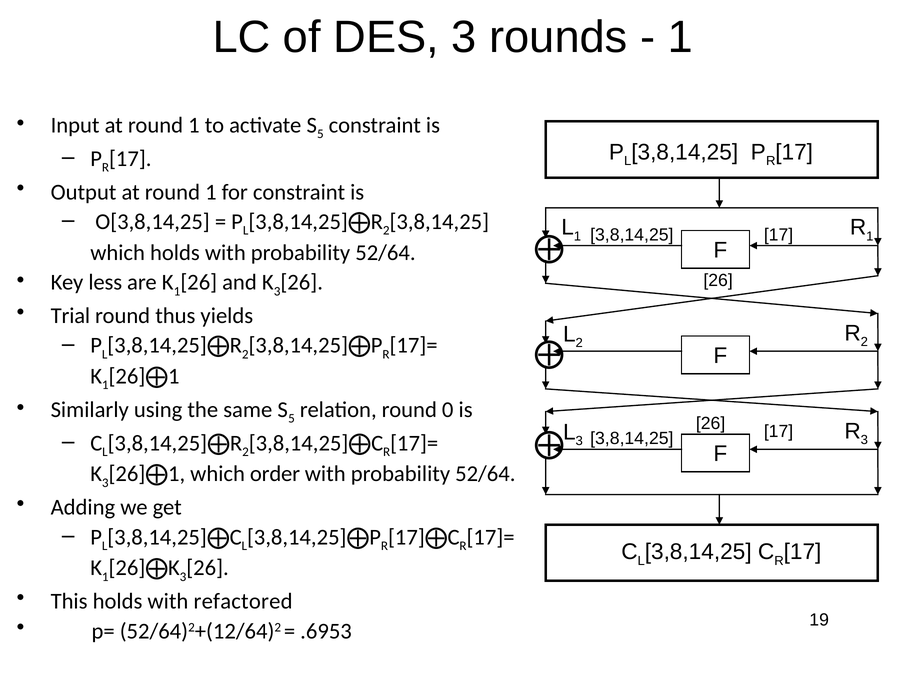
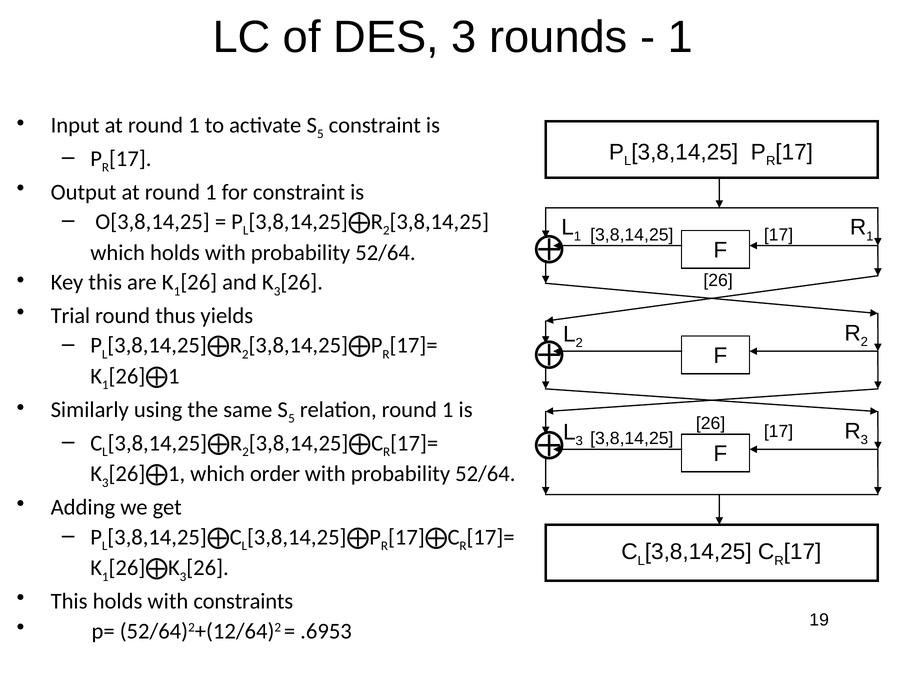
Key less: less -> this (105, 283)
relation round 0: 0 -> 1 (448, 410)
refactored: refactored -> constraints (243, 602)
